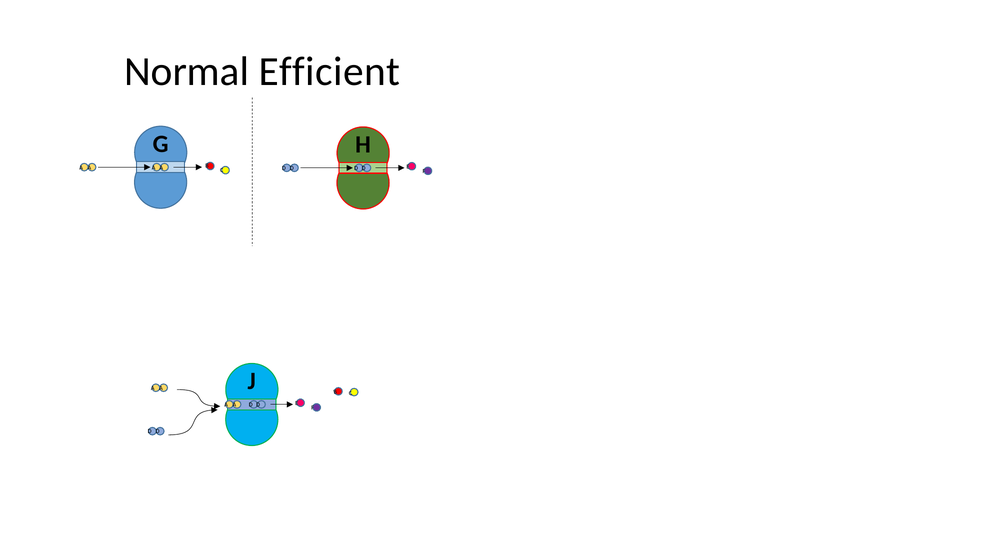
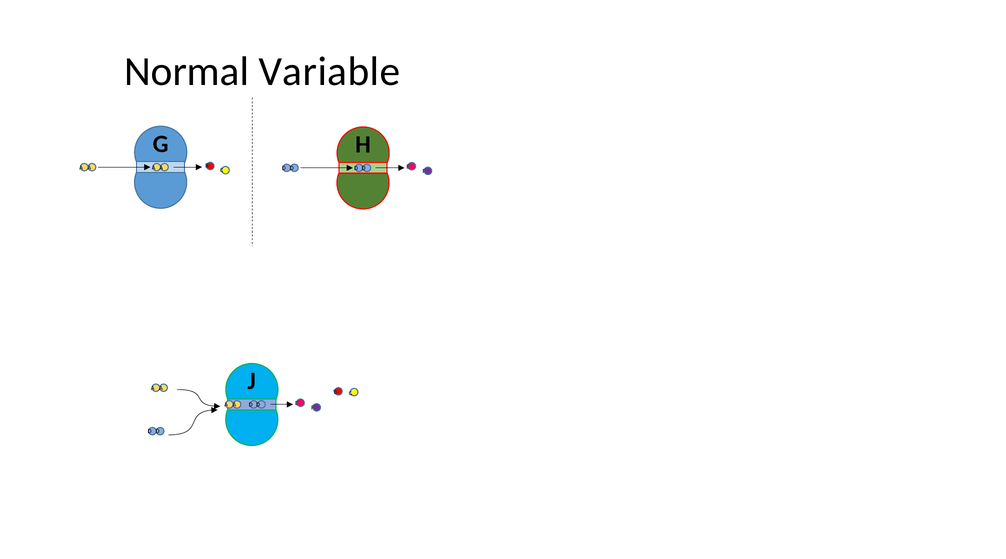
Efficient: Efficient -> Variable (329, 72)
